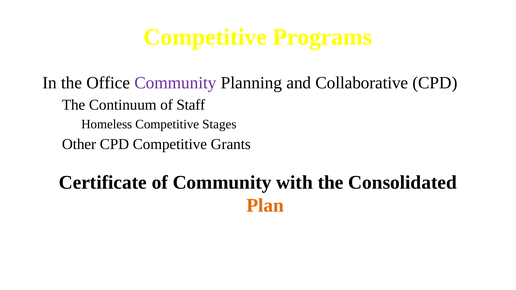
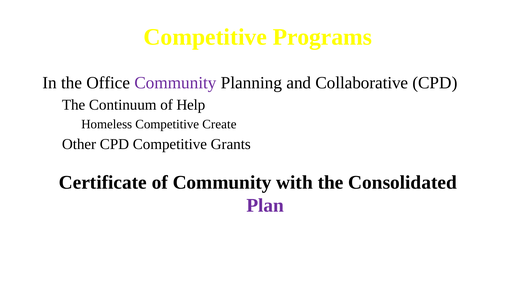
Staff: Staff -> Help (191, 105)
Stages: Stages -> Create (219, 124)
Plan colour: orange -> purple (265, 206)
